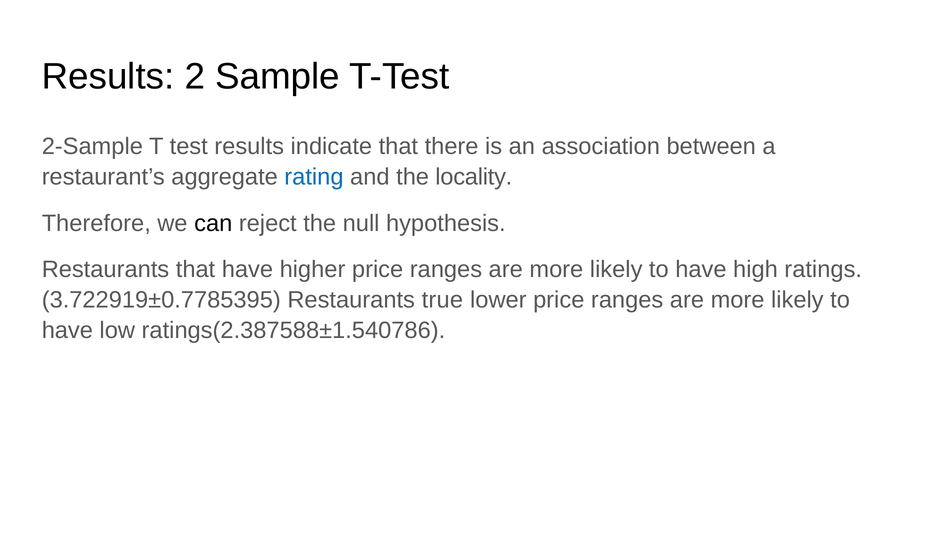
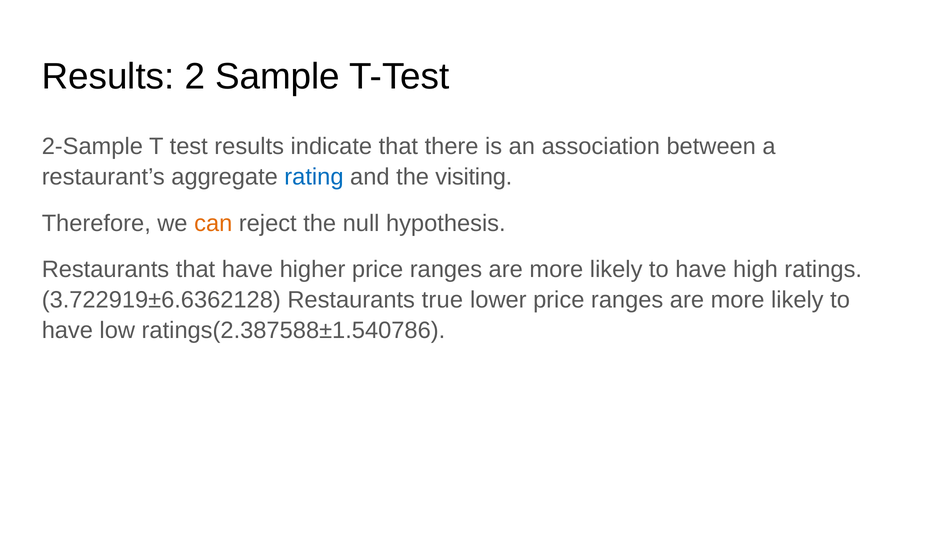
locality: locality -> visiting (474, 177)
can colour: black -> orange (213, 223)
3.722919±0.7785395: 3.722919±0.7785395 -> 3.722919±6.6362128 (161, 300)
